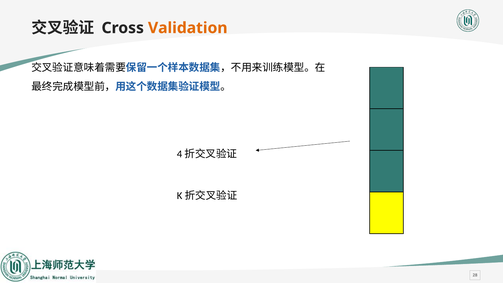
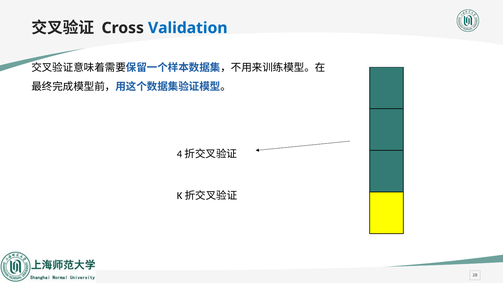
Validation colour: orange -> blue (188, 28)
